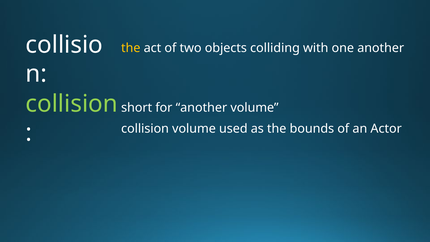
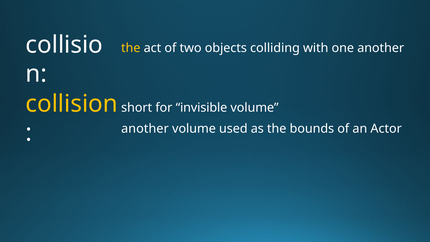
collision colour: light green -> yellow (72, 104)
for another: another -> invisible (201, 108)
collision: collision -> another (145, 129)
